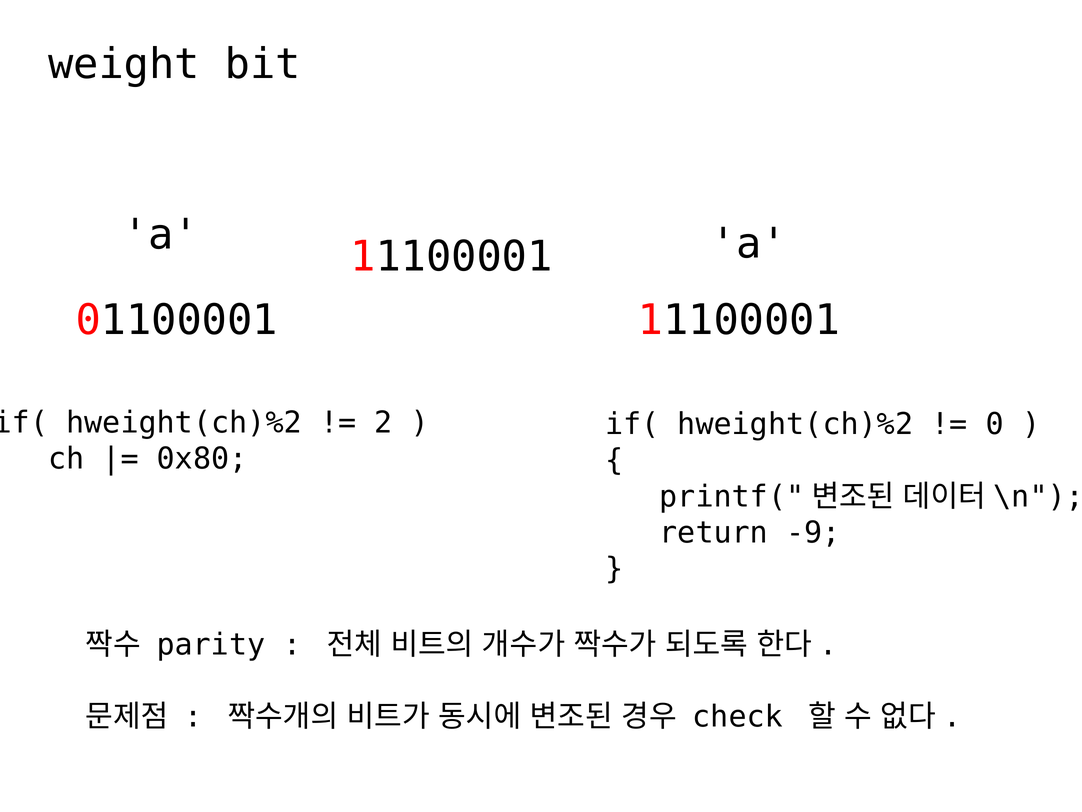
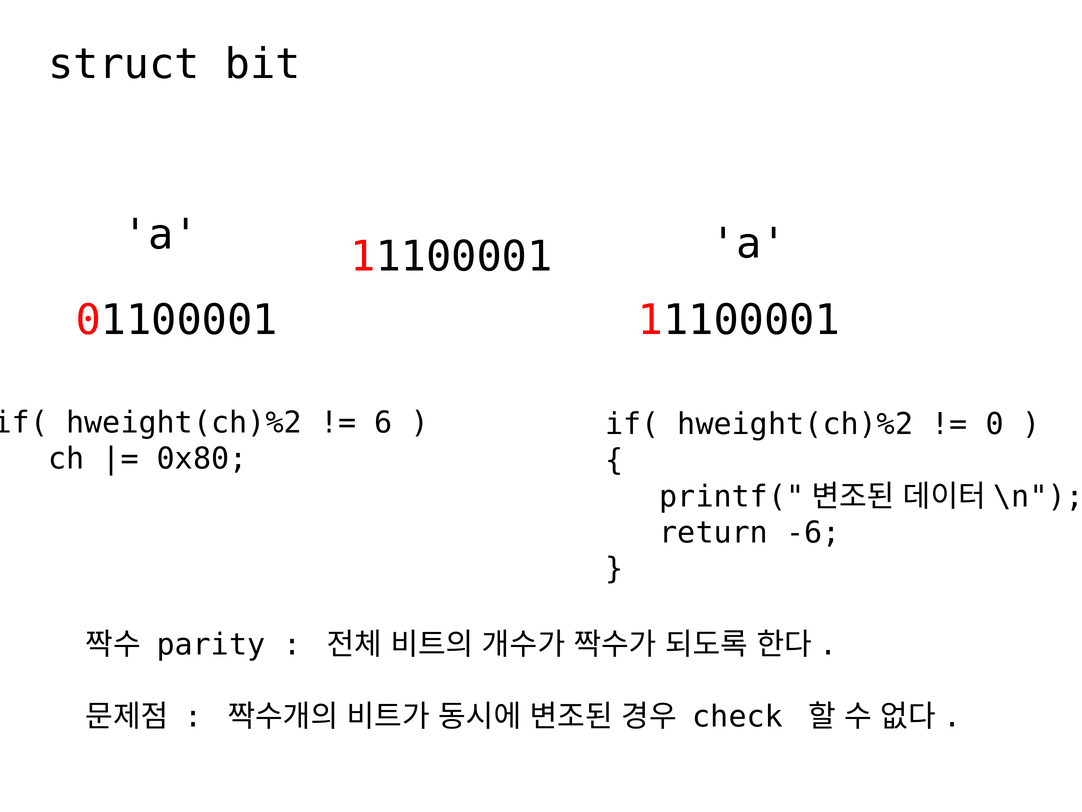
weight: weight -> struct (124, 64)
2: 2 -> 6 (383, 423)
-9: -9 -> -6 (813, 532)
